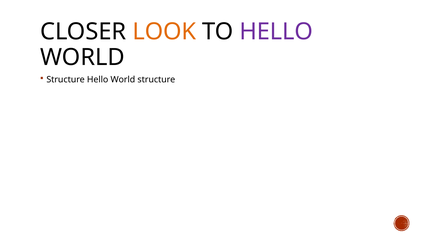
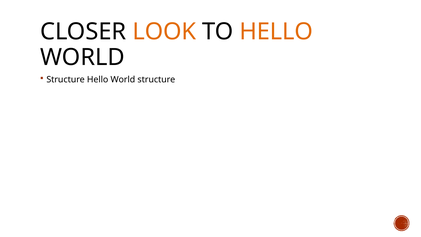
HELLO colour: purple -> orange (276, 32)
